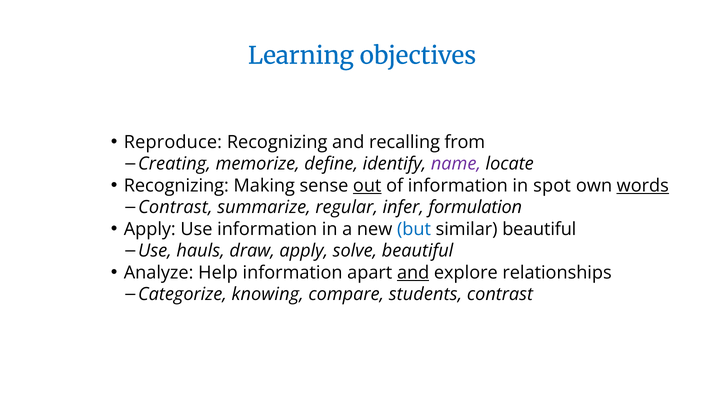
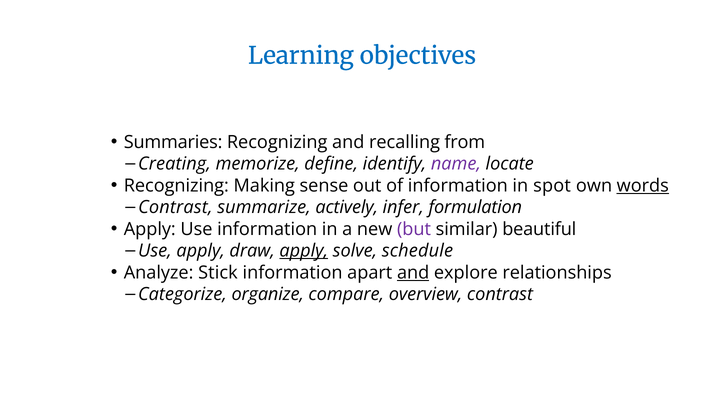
Reproduce: Reproduce -> Summaries (173, 142)
out underline: present -> none (367, 185)
regular: regular -> actively (347, 207)
but colour: blue -> purple (414, 229)
Use hauls: hauls -> apply (201, 251)
apply underline: none -> present (304, 251)
solve beautiful: beautiful -> schedule (417, 251)
Help: Help -> Stick (218, 272)
knowing: knowing -> organize (268, 294)
students: students -> overview (426, 294)
